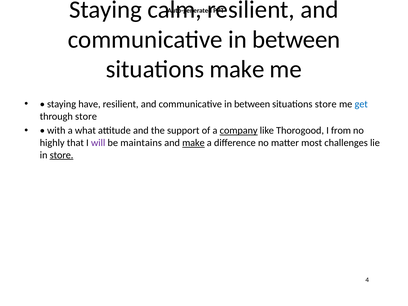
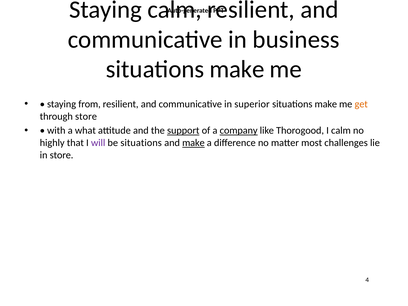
between: between -> business (296, 39)
have: have -> from (89, 104)
between: between -> superior (252, 104)
store: store -> make (326, 104)
get colour: blue -> orange (361, 104)
support underline: none -> present (183, 131)
I from: from -> calm (341, 131)
be maintains: maintains -> situations (141, 143)
store underline: present -> none (62, 155)
